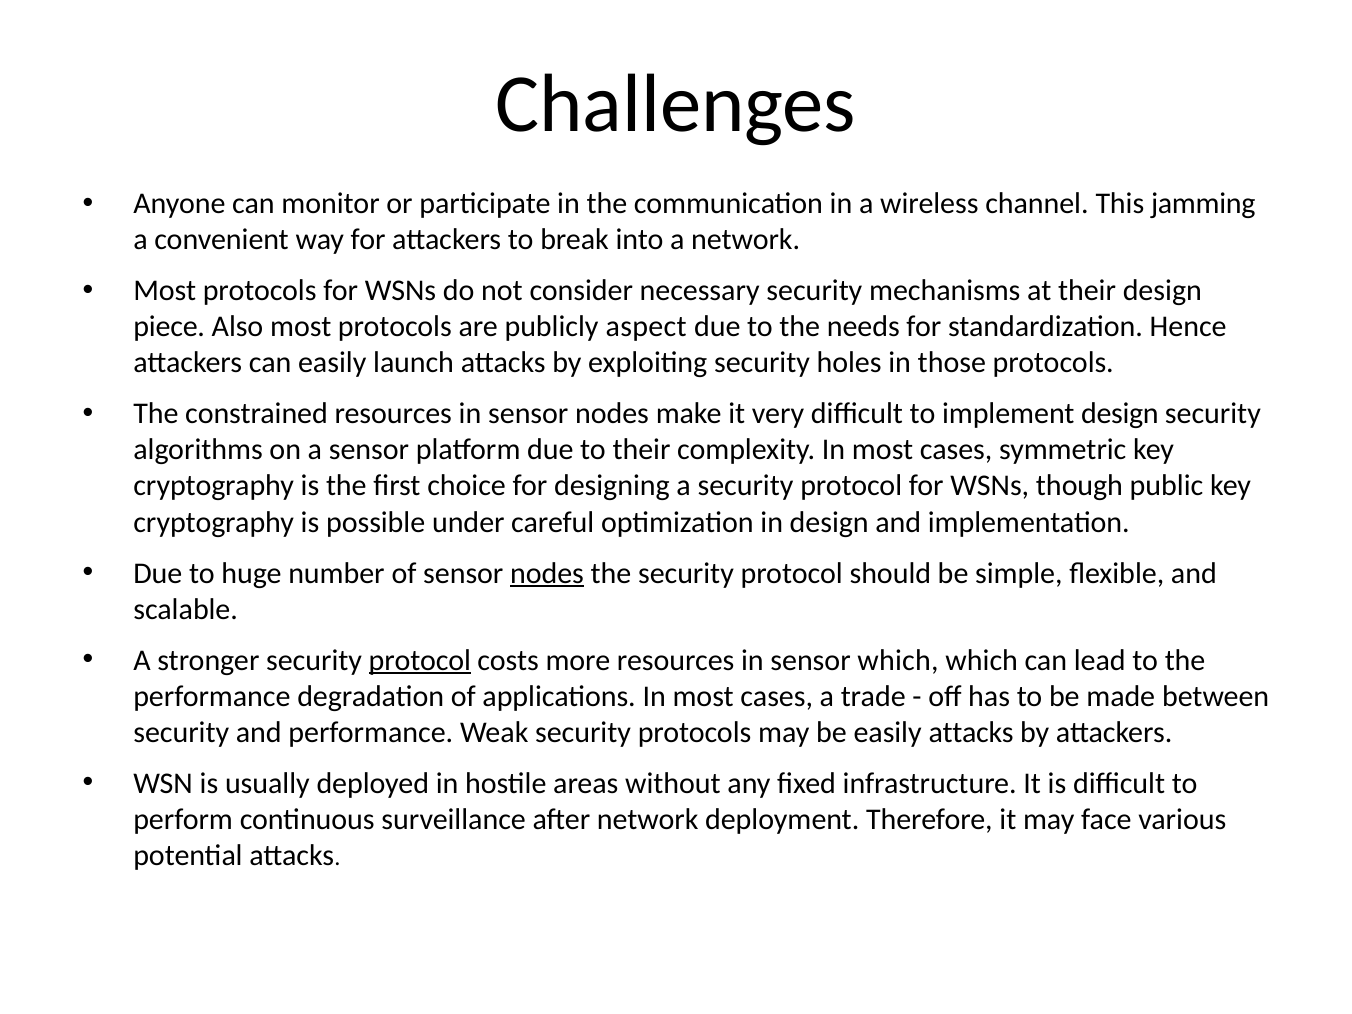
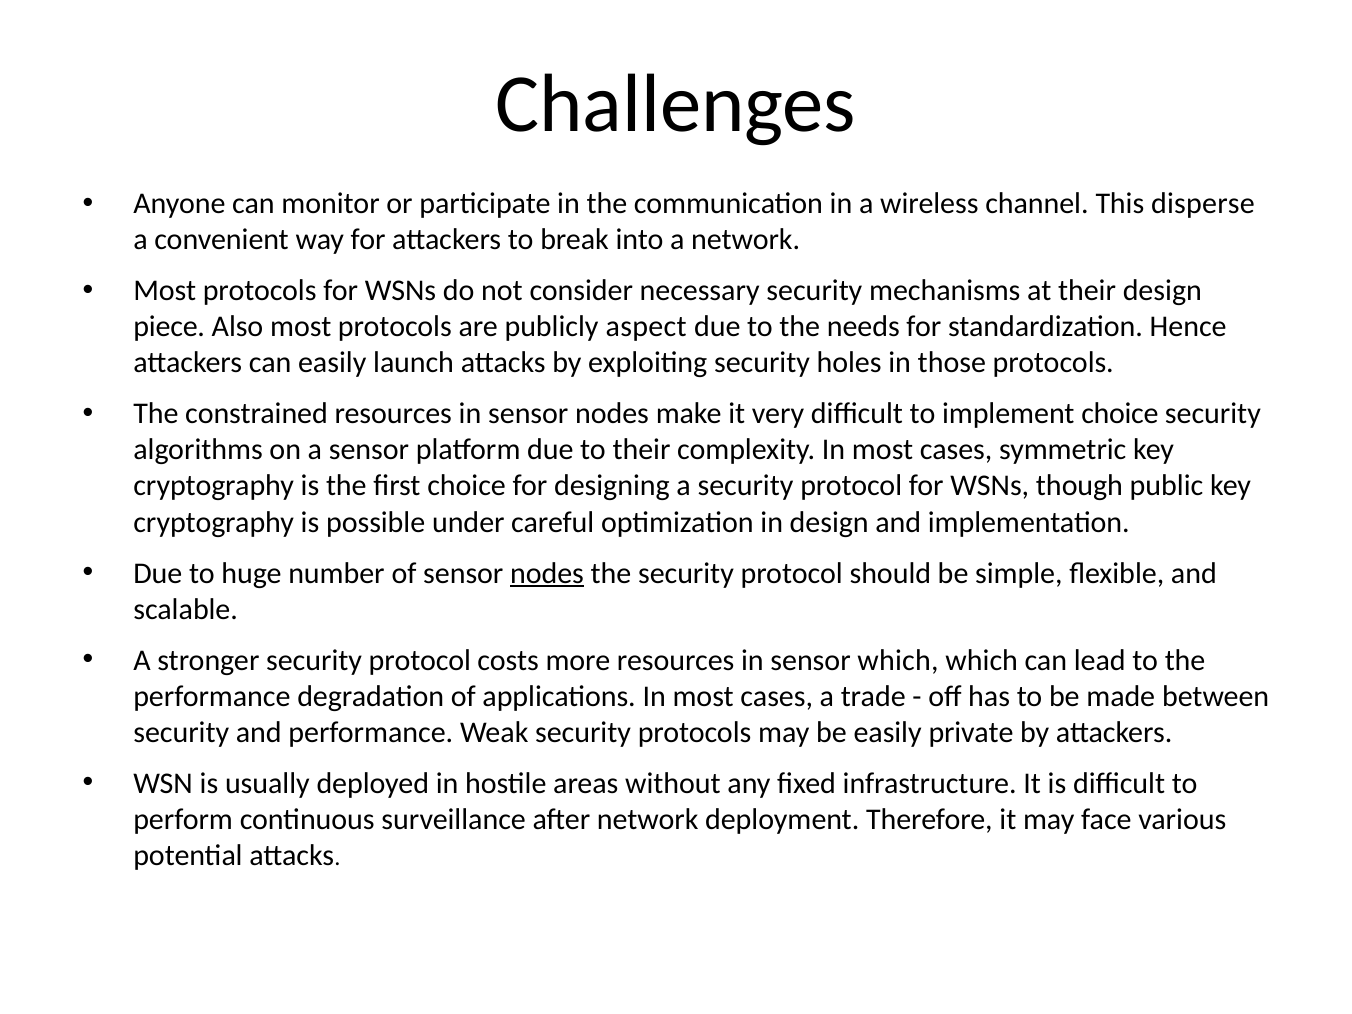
jamming: jamming -> disperse (1203, 204)
implement design: design -> choice (1120, 414)
protocol underline: present -> none (420, 660)
easily attacks: attacks -> private (971, 732)
